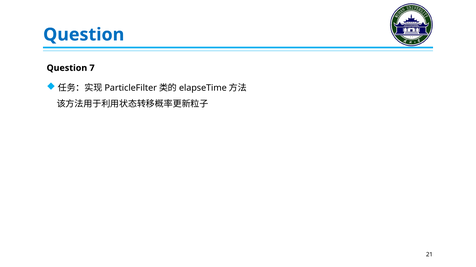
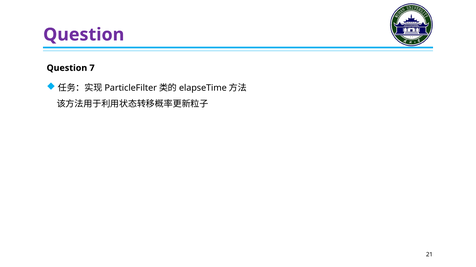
Question colour: blue -> purple (84, 35)
